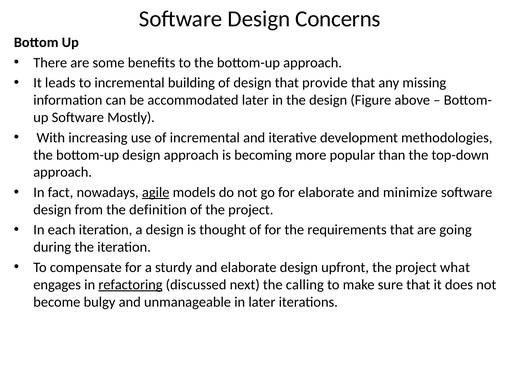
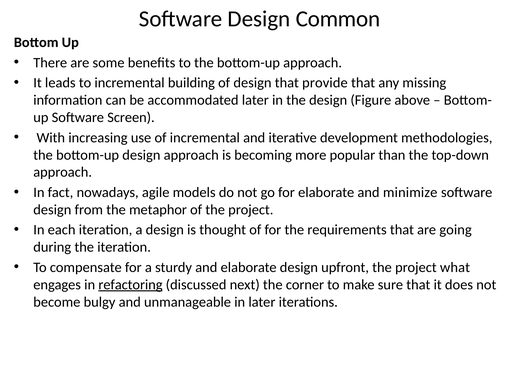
Concerns: Concerns -> Common (338, 19)
Mostly: Mostly -> Screen (131, 118)
agile underline: present -> none (156, 193)
definition: definition -> metaphor (158, 210)
calling: calling -> corner (305, 285)
